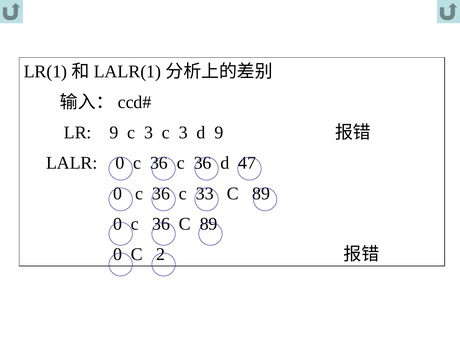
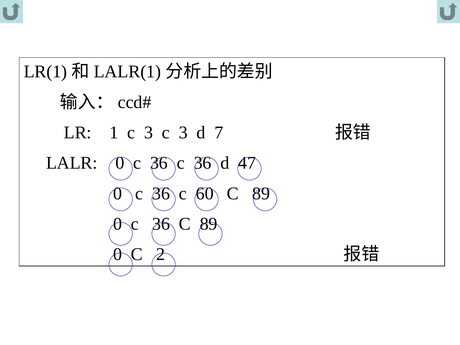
LR 9: 9 -> 1 (114, 133)
d 9: 9 -> 7 (219, 133)
33: 33 -> 60 (205, 193)
